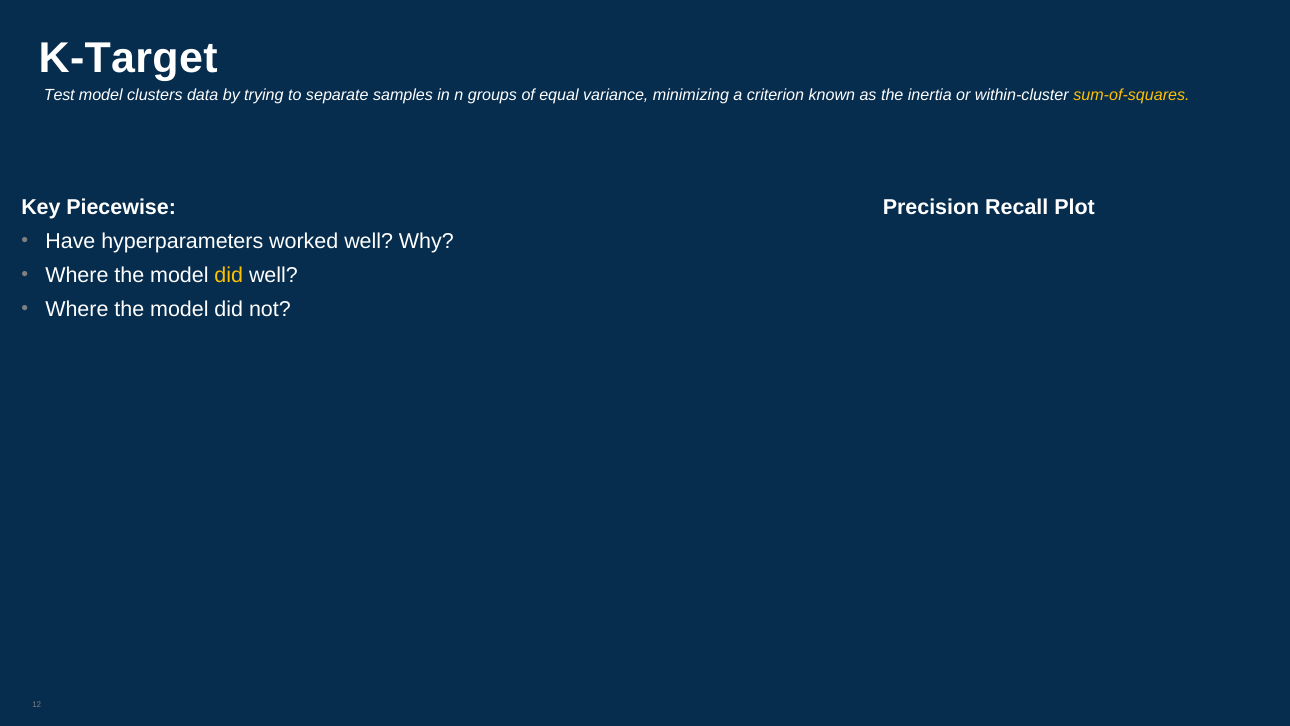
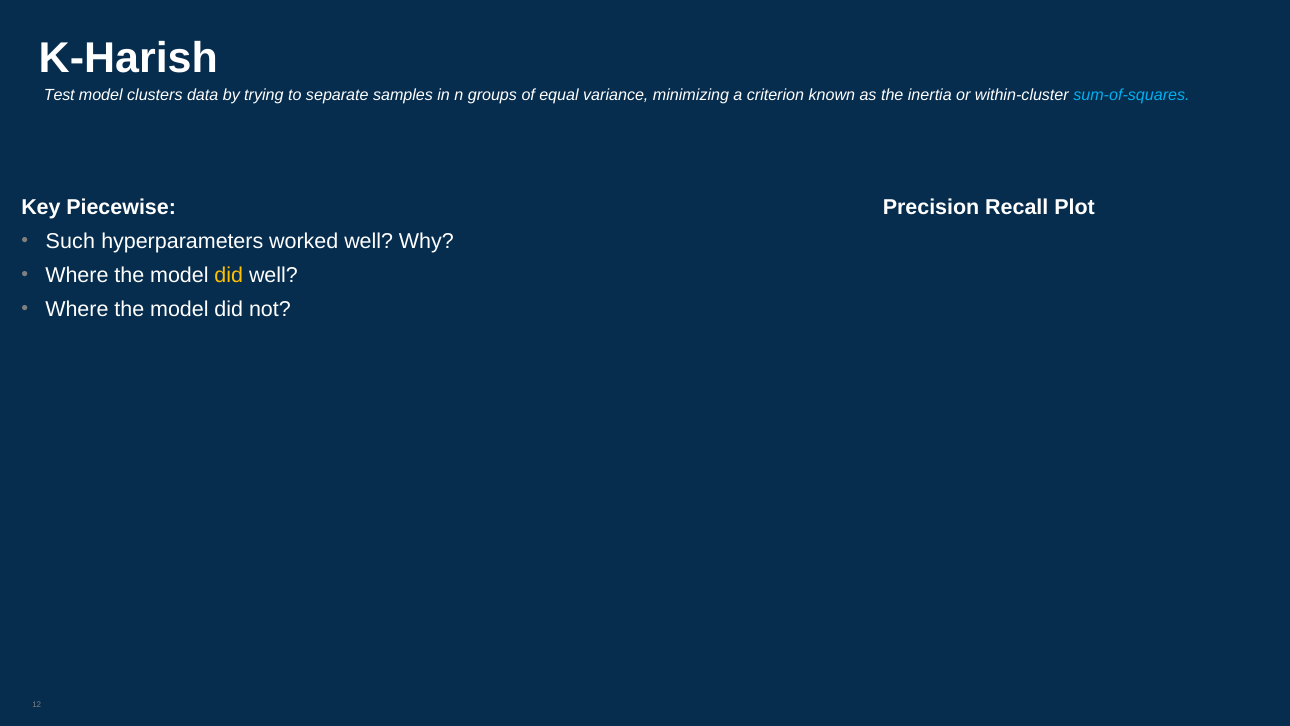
K-Target: K-Target -> K-Harish (128, 58)
sum-of-squares colour: yellow -> light blue (1131, 95)
Have: Have -> Such (70, 242)
